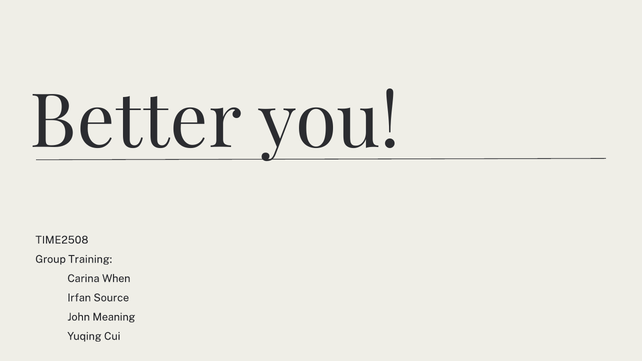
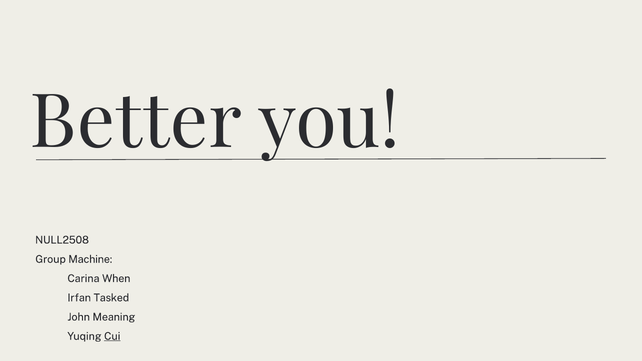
TIME2508: TIME2508 -> NULL2508 (62, 240)
Training: Training -> Machine (90, 259)
Source: Source -> Tasked (111, 298)
Cui underline: none -> present (112, 336)
